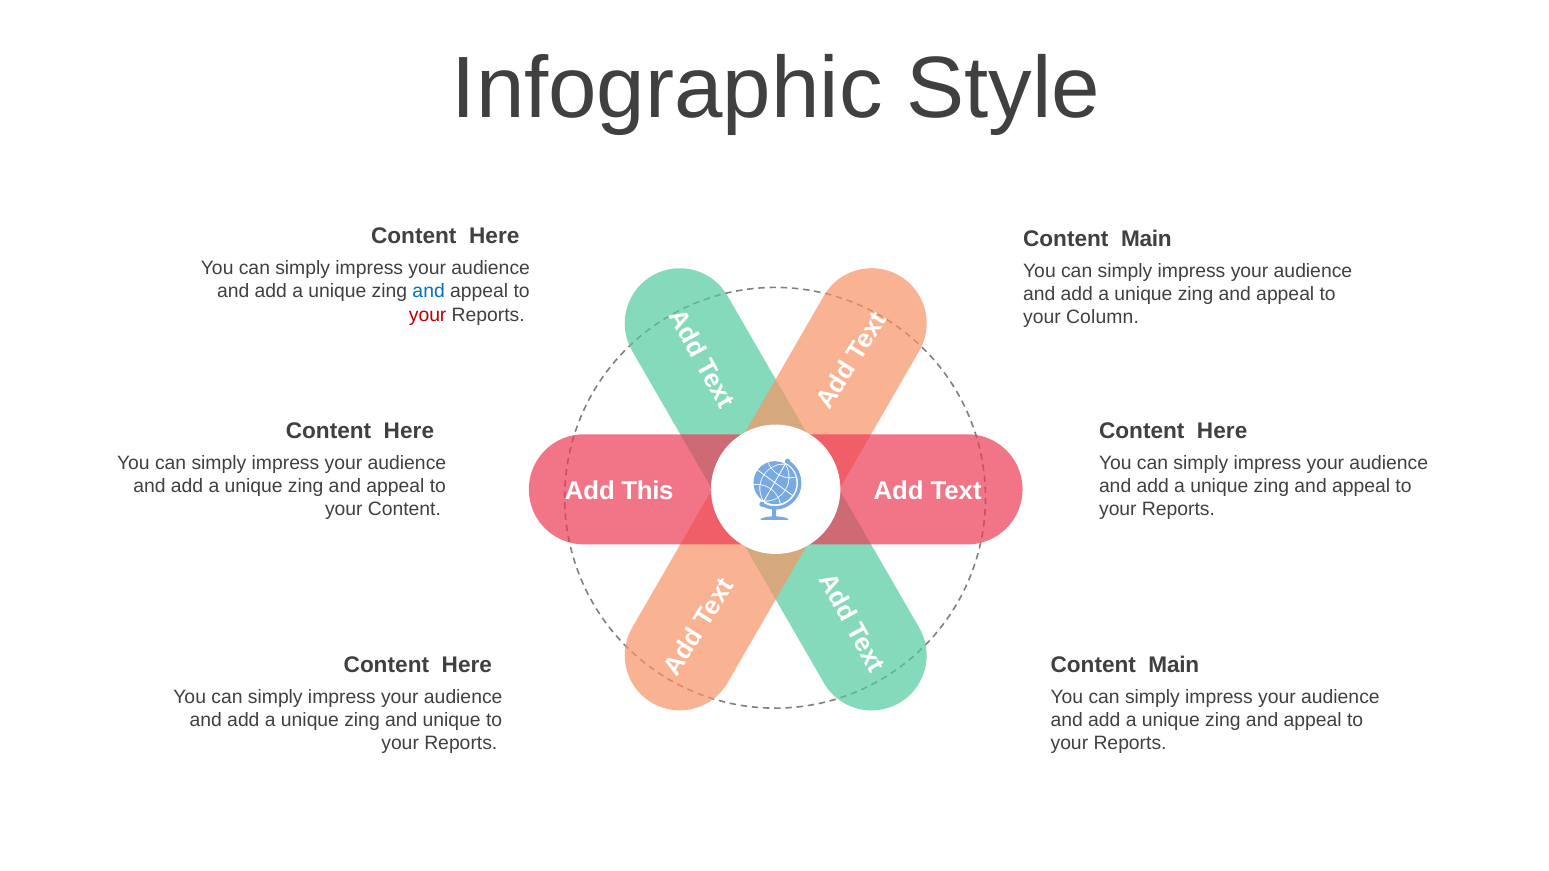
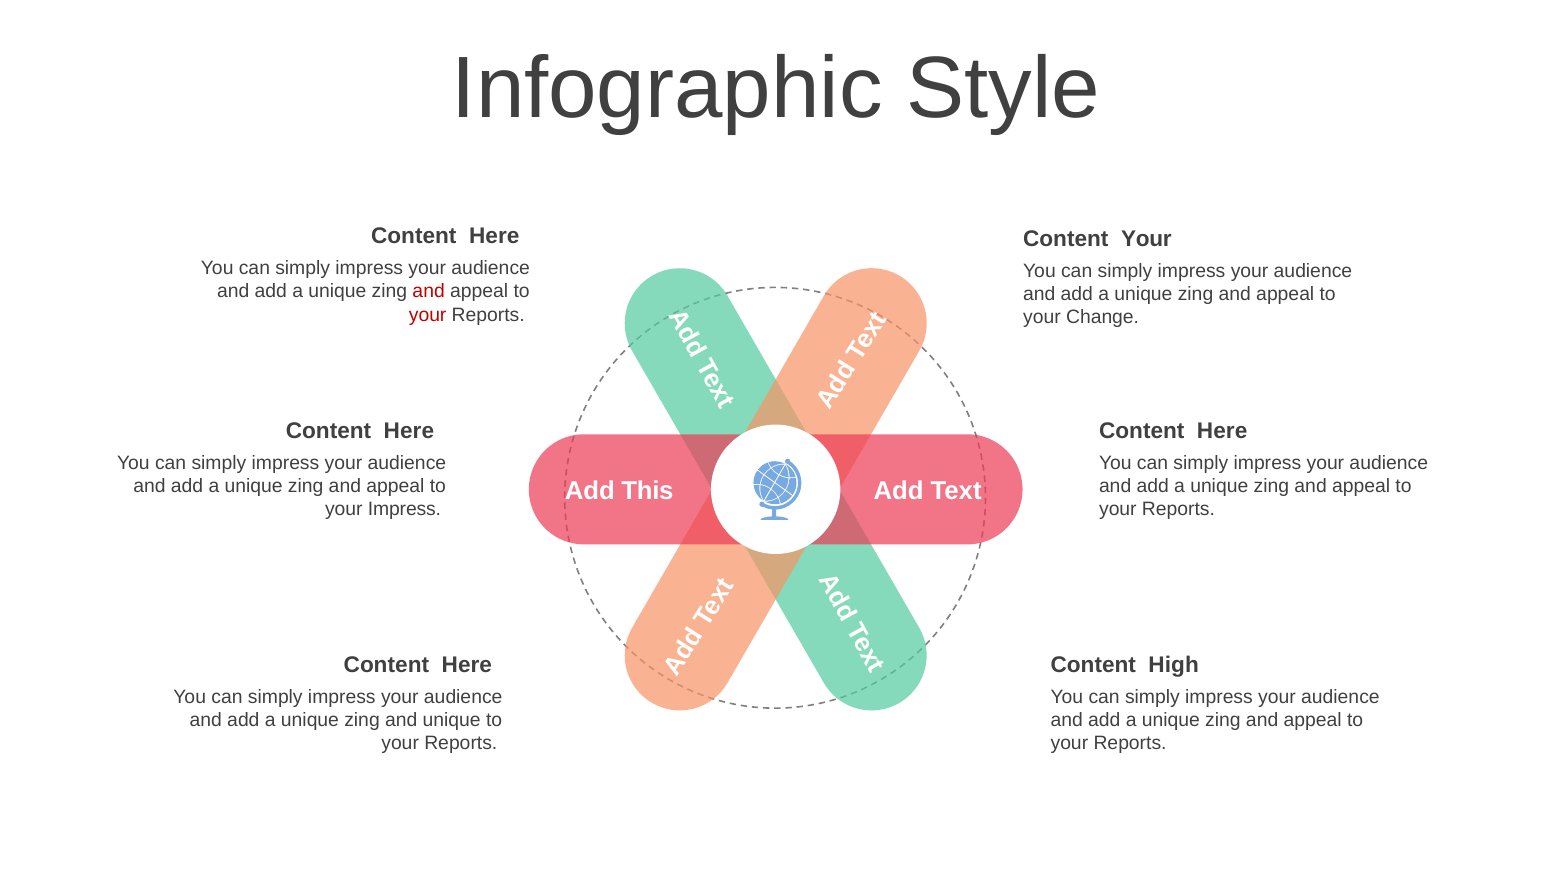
Main: Main -> Your (1146, 239)
and colour: blue -> red (429, 292)
Column: Column -> Change (1103, 318)
your Content: Content -> Impress (405, 510)
Main: Main -> High (1174, 665)
